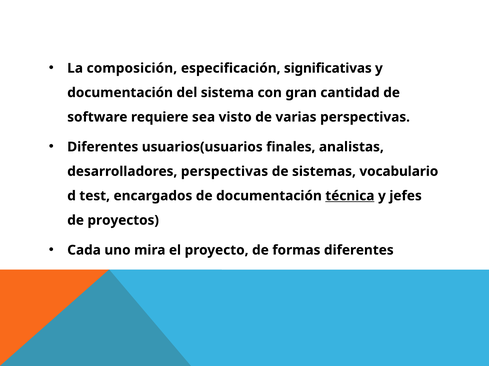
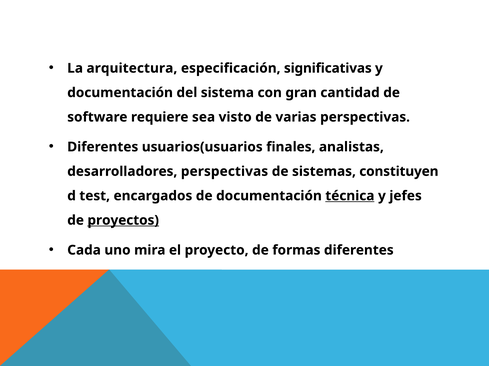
composición: composición -> arquitectura (132, 68)
vocabulario: vocabulario -> constituyen (399, 172)
proyectos underline: none -> present (123, 221)
